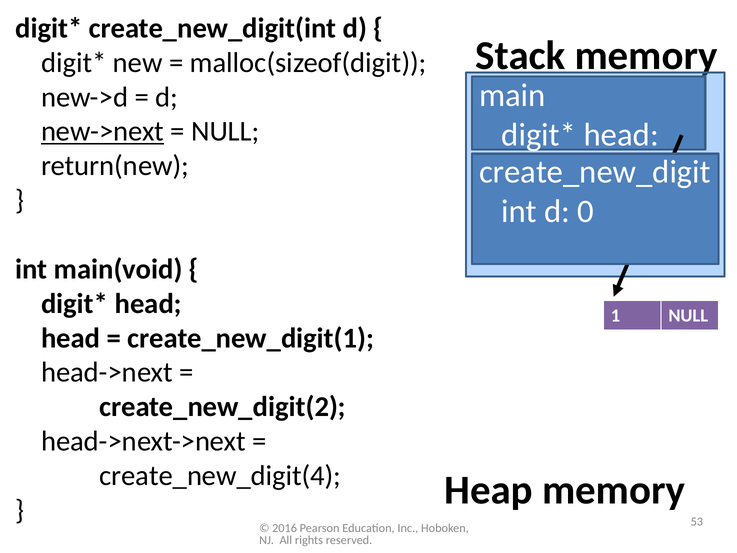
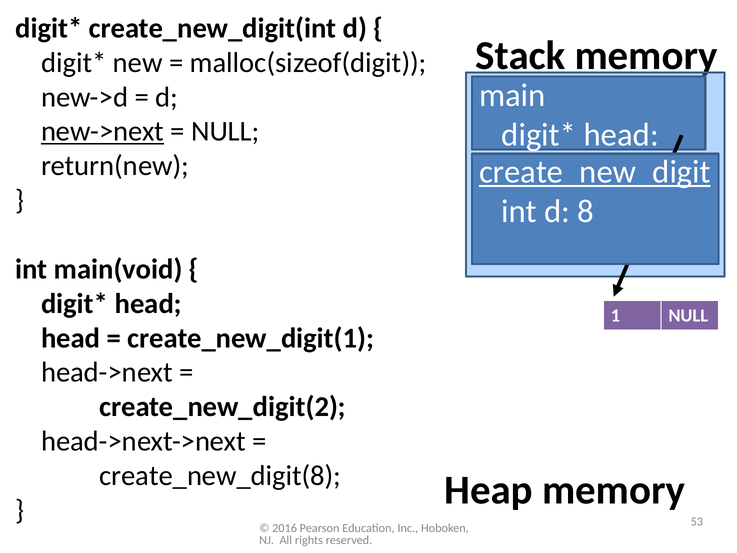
create_new_digit underline: none -> present (595, 172)
0: 0 -> 8 (586, 211)
create_new_digit(4: create_new_digit(4 -> create_new_digit(8 (220, 476)
